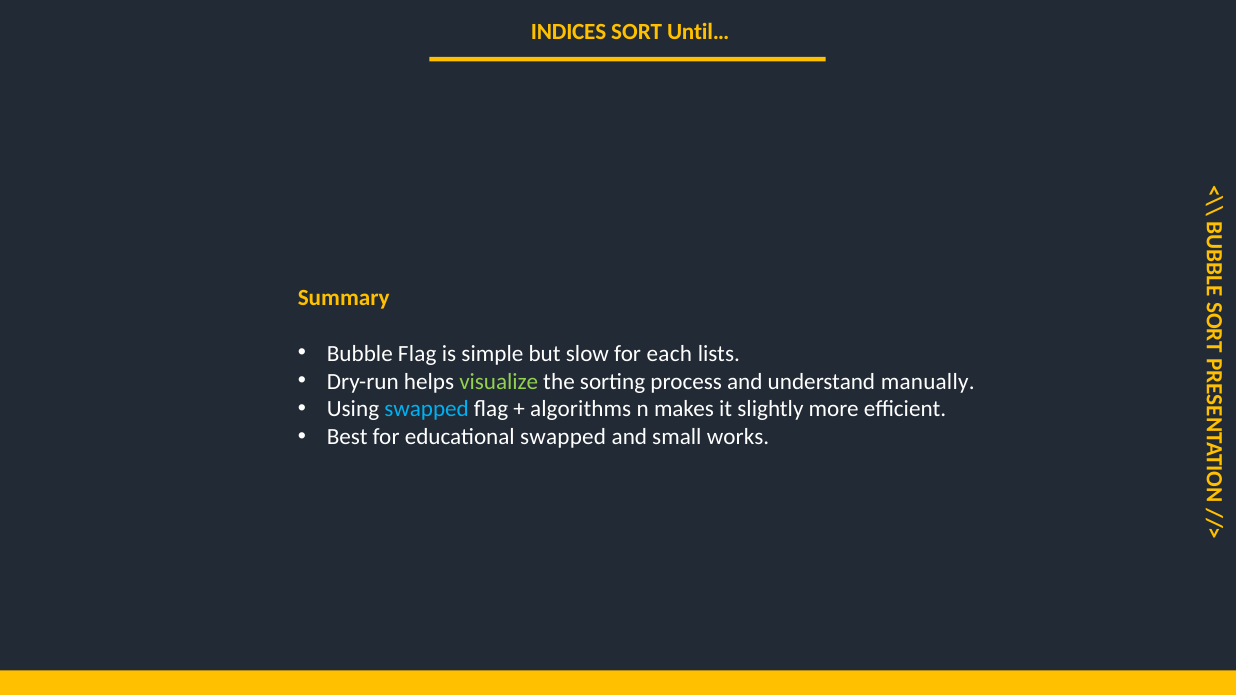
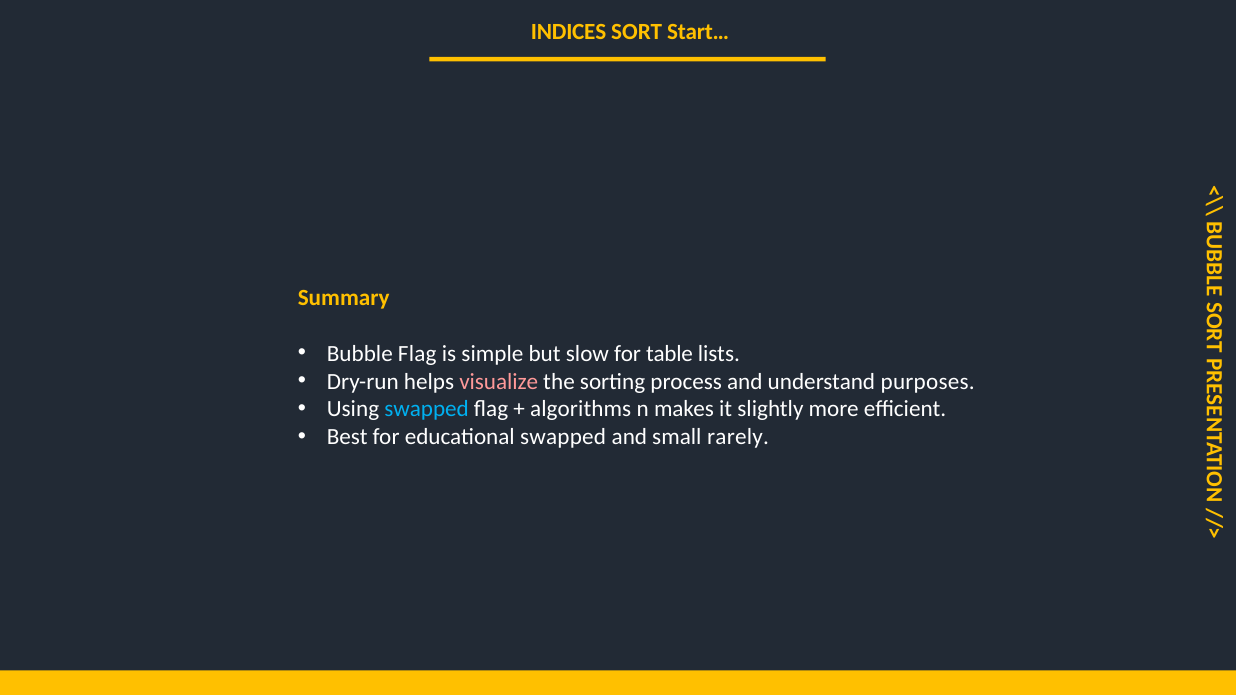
Until…: Until… -> Start… (698, 31)
each: each -> table (670, 354)
visualize colour: light green -> pink (499, 382)
manually: manually -> purposes (928, 382)
works: works -> rarely (738, 437)
